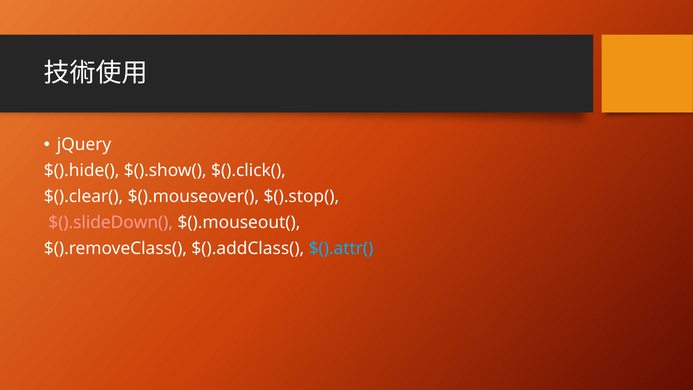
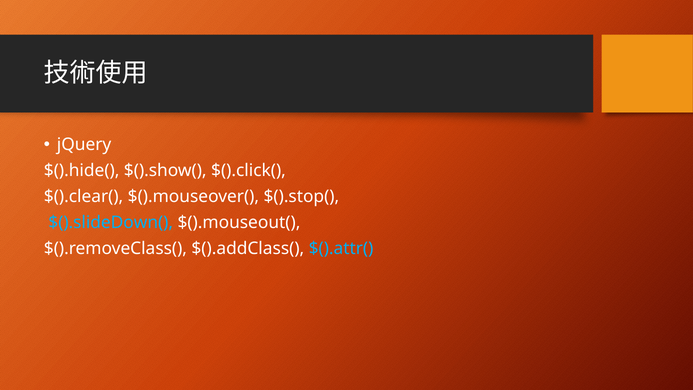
$().slideDown( colour: pink -> light blue (111, 222)
